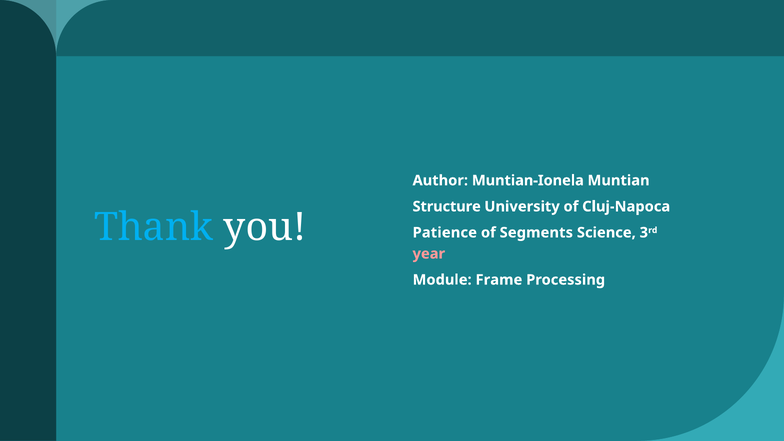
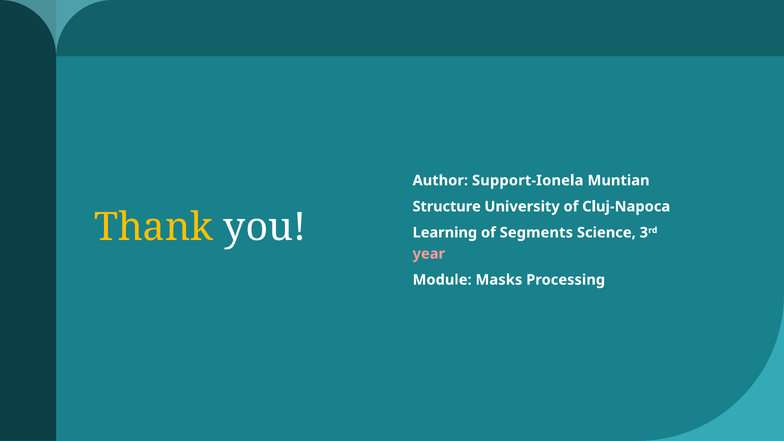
Muntian-Ionela: Muntian-Ionela -> Support-Ionela (528, 180)
Thank colour: light blue -> yellow (154, 227)
Patience: Patience -> Learning (445, 233)
Frame: Frame -> Masks (499, 280)
